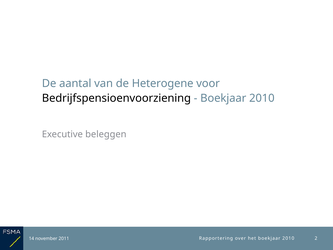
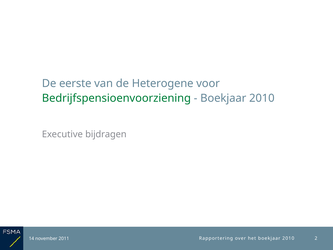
aantal: aantal -> eerste (75, 83)
Bedrijfspensioenvoorziening colour: black -> green (116, 98)
beleggen: beleggen -> bijdragen (106, 134)
